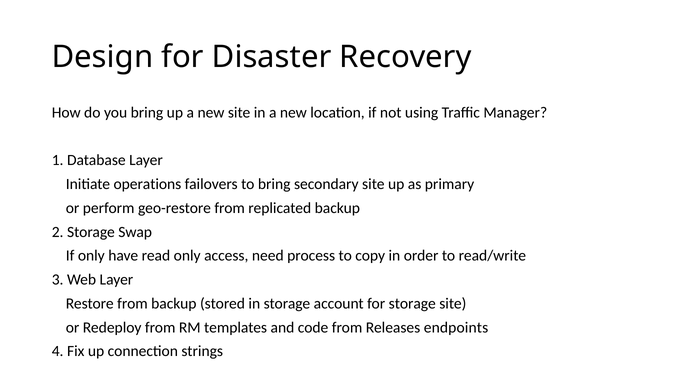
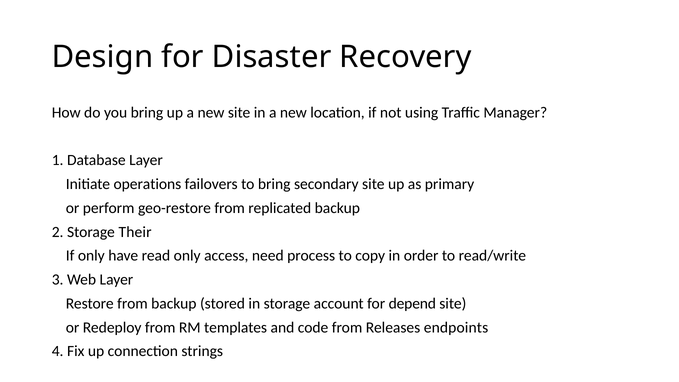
Swap: Swap -> Their (135, 232)
for storage: storage -> depend (412, 304)
